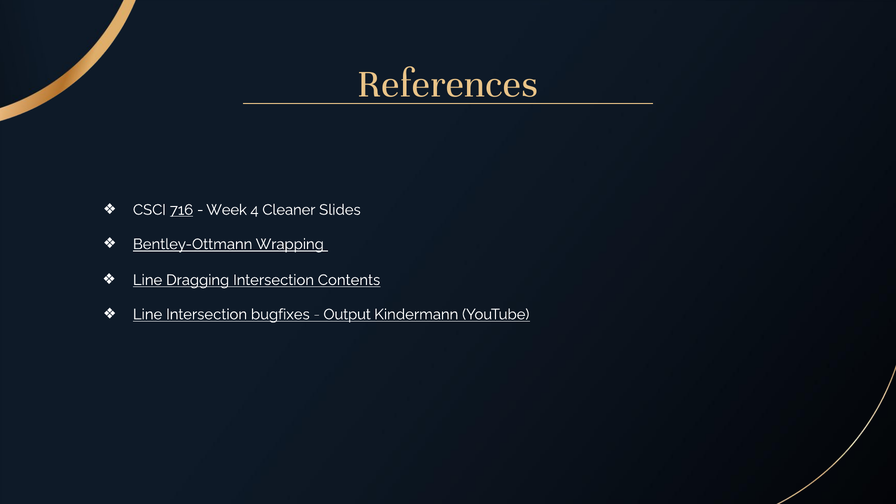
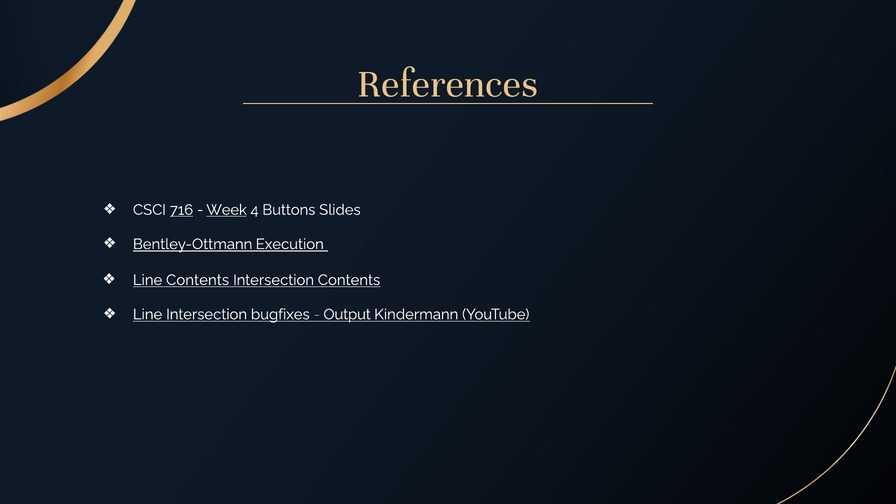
Week underline: none -> present (227, 210)
Cleaner: Cleaner -> Buttons (289, 210)
Wrapping: Wrapping -> Execution (290, 244)
Line Dragging: Dragging -> Contents (198, 280)
